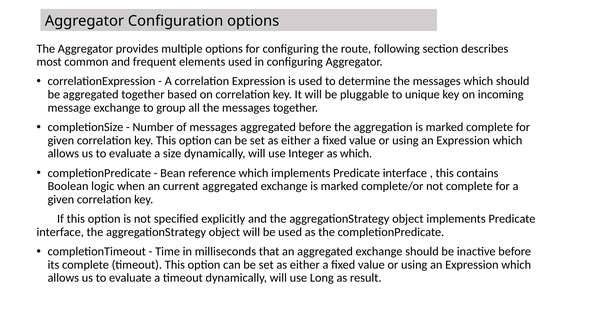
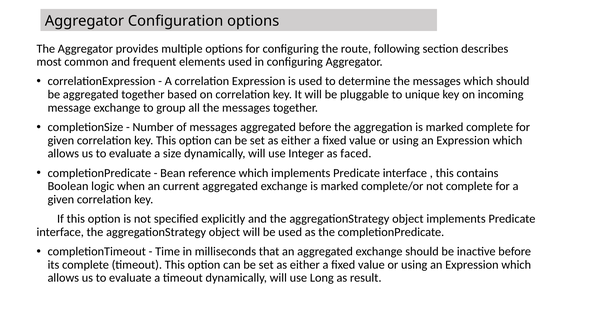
as which: which -> faced (356, 154)
